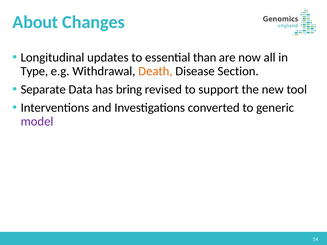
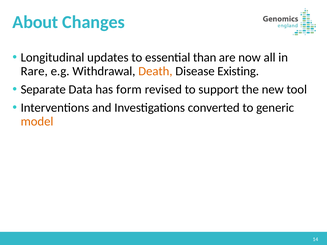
Type: Type -> Rare (34, 71)
Section: Section -> Existing (238, 71)
bring: bring -> form (129, 90)
model colour: purple -> orange (37, 122)
